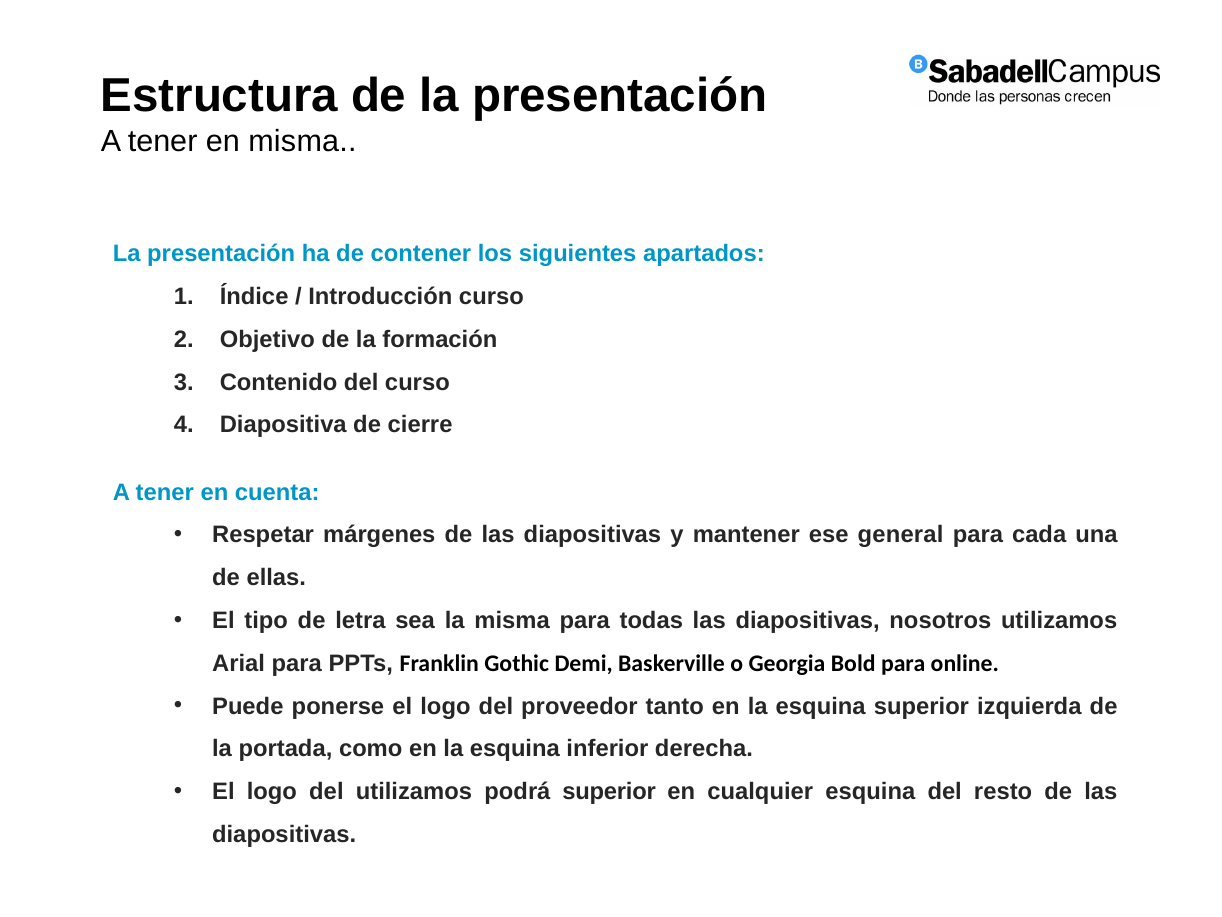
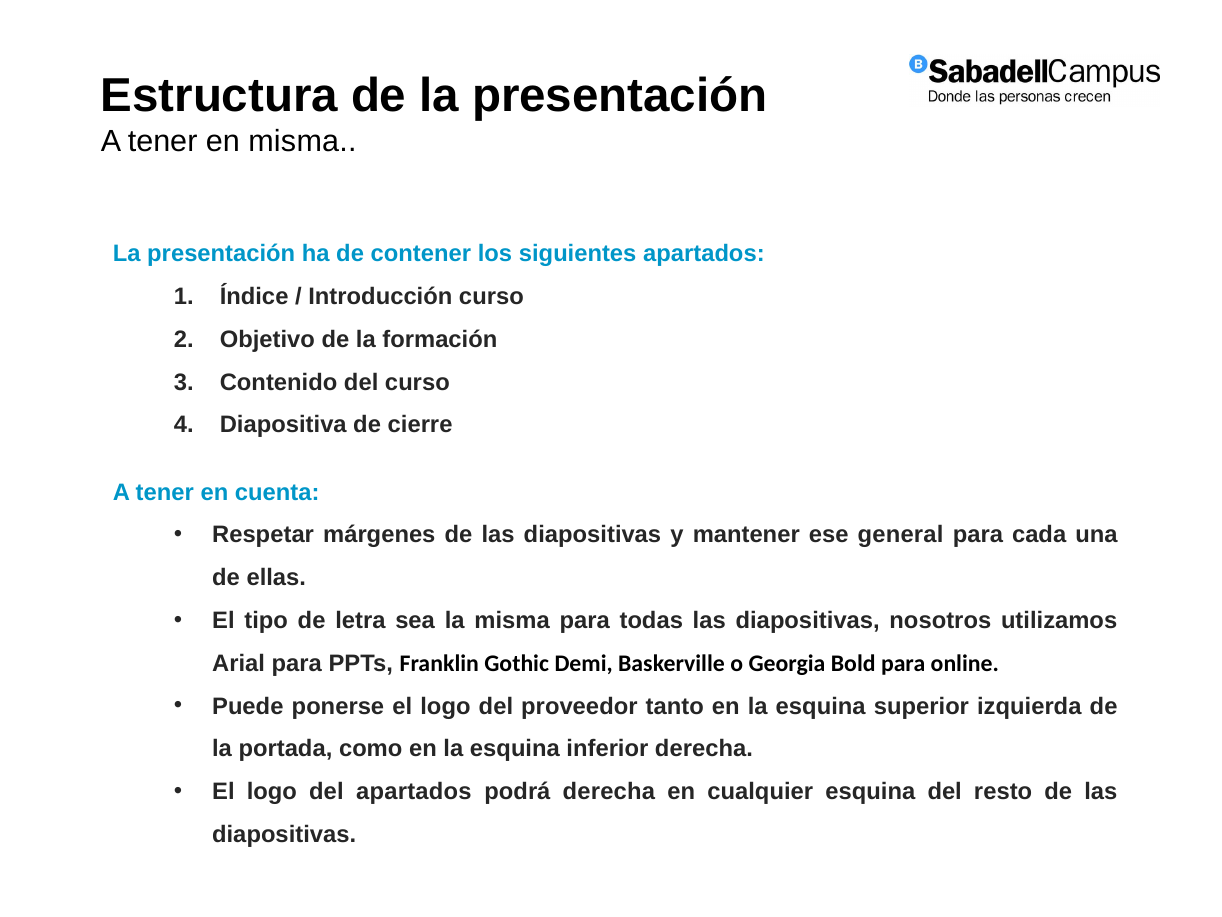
del utilizamos: utilizamos -> apartados (414, 791)
podrá superior: superior -> derecha (609, 791)
